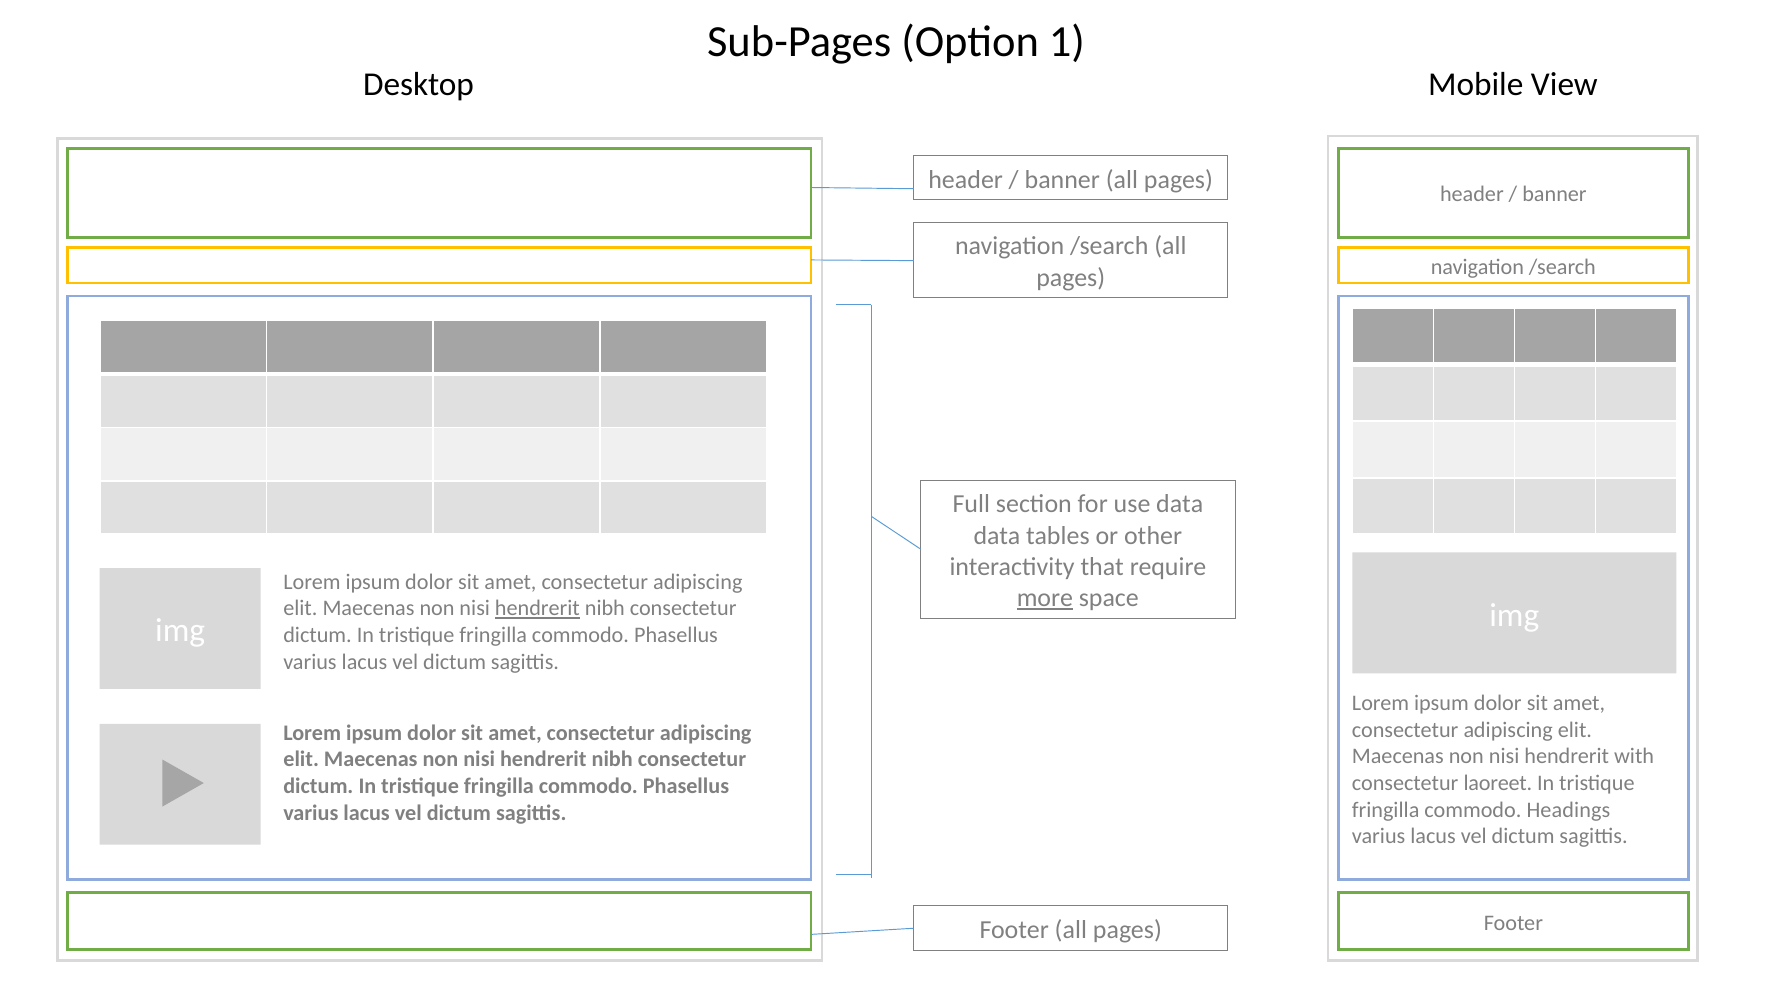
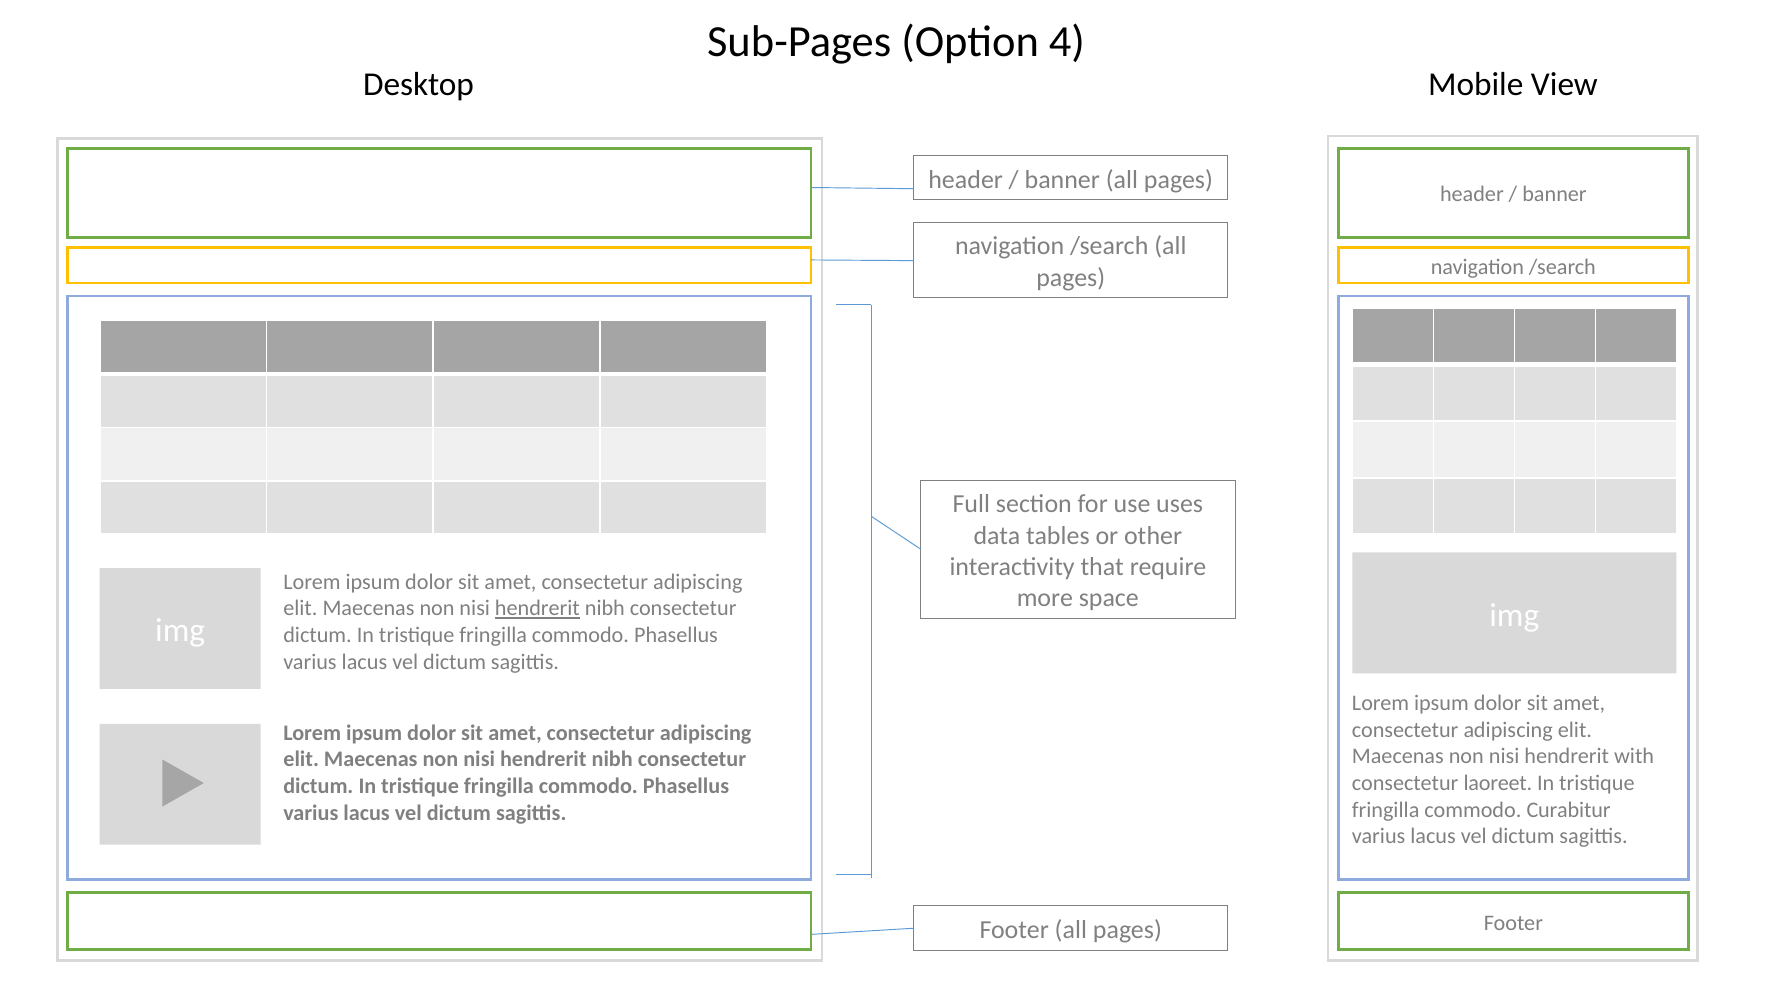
1: 1 -> 4 (1067, 42)
use data: data -> uses (1180, 504)
more underline: present -> none (1045, 598)
Headings: Headings -> Curabitur (1569, 810)
